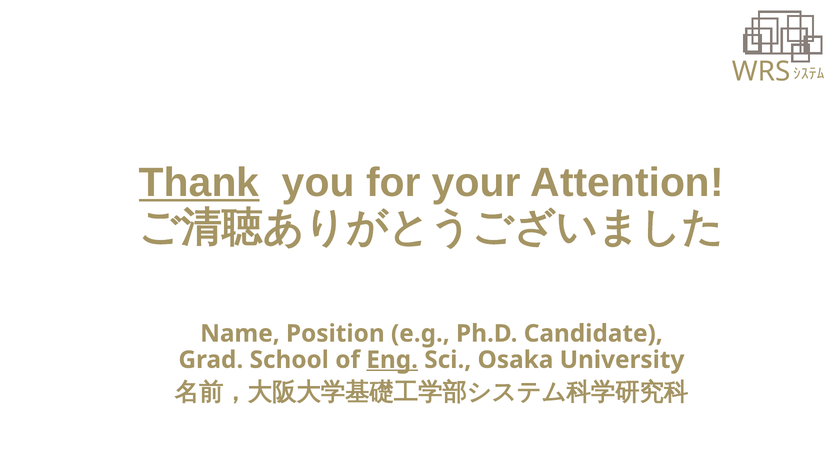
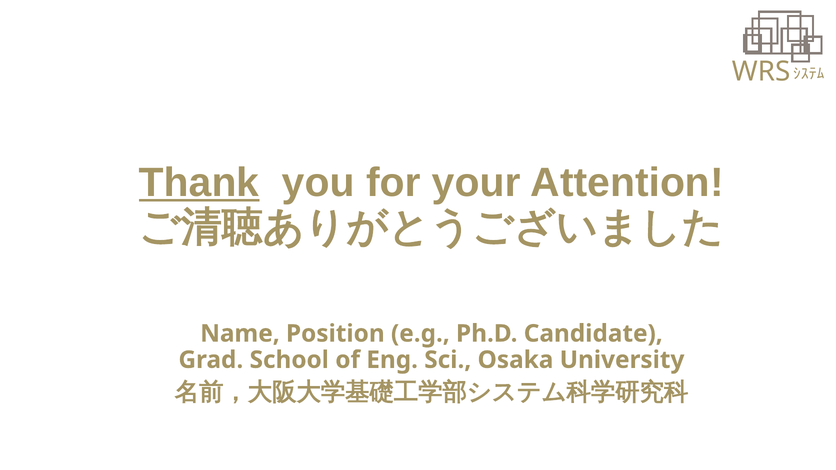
Eng underline: present -> none (392, 360)
